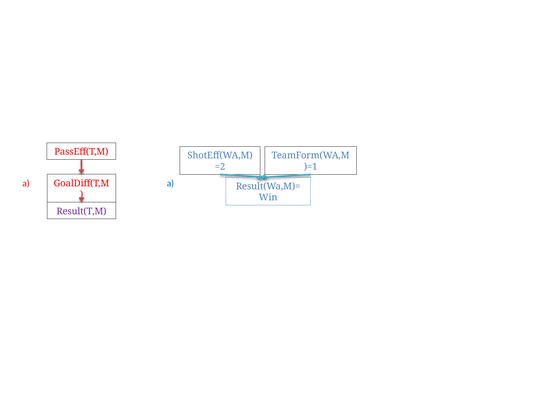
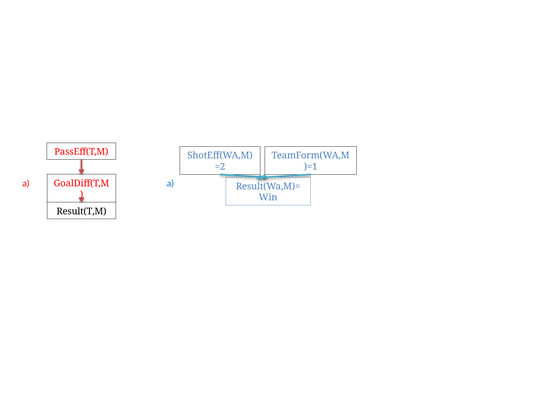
Result(T,M colour: purple -> black (81, 211)
